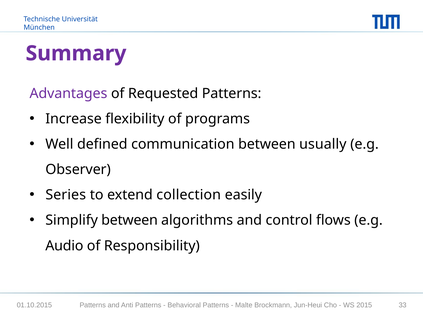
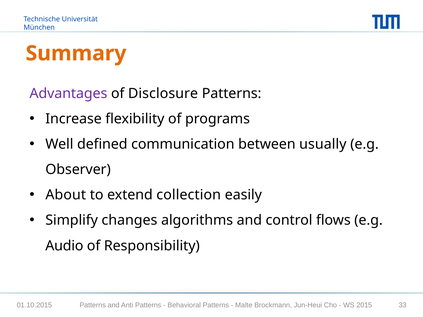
Summary colour: purple -> orange (76, 53)
Requested: Requested -> Disclosure (163, 94)
Series: Series -> About (66, 195)
Simplify between: between -> changes (129, 221)
